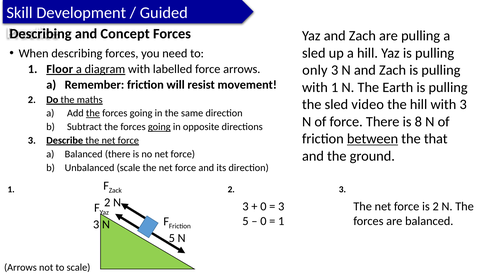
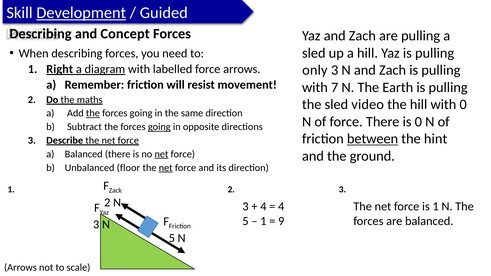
Development underline: none -> present (81, 13)
Floor: Floor -> Right (60, 69)
with 1: 1 -> 7 (335, 87)
with 3: 3 -> 0 (463, 105)
is 8: 8 -> 0 (418, 122)
that: that -> hint (436, 139)
net underline: none -> present (161, 154)
Unbalanced scale: scale -> floor (128, 168)
net underline: none -> present (166, 168)
0: 0 -> 4 (263, 207)
3: 3 -> 4 (281, 207)
is 2: 2 -> 1 (436, 207)
0: 0 -> 1 (263, 221)
1: 1 -> 9 (281, 221)
